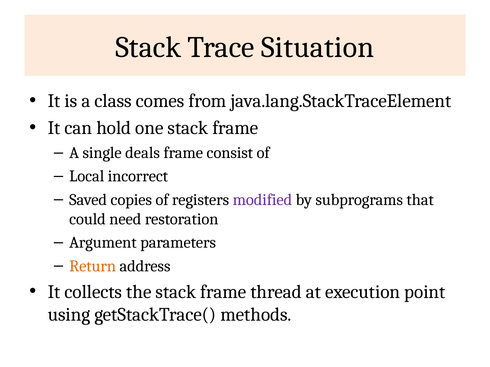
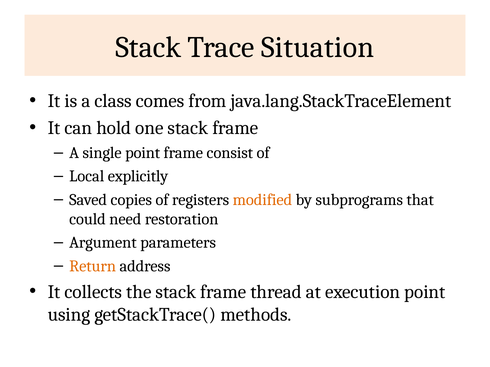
single deals: deals -> point (143, 153)
incorrect: incorrect -> explicitly (138, 177)
modified colour: purple -> orange (262, 200)
